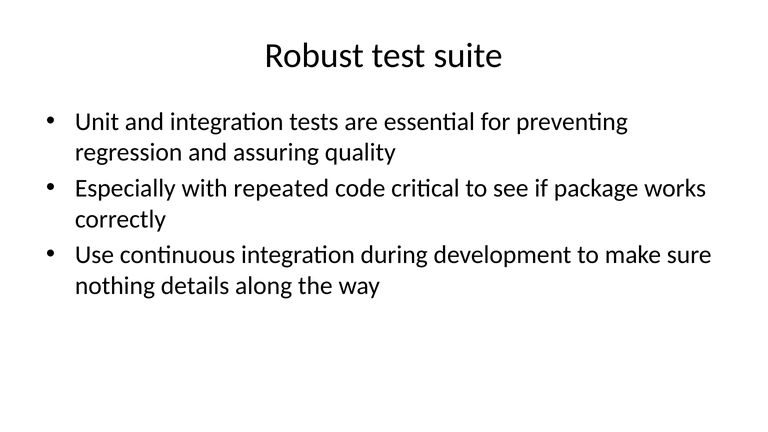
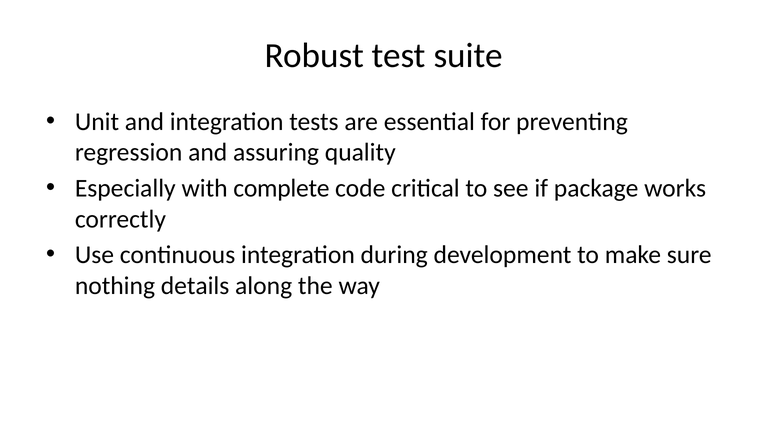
repeated: repeated -> complete (281, 188)
